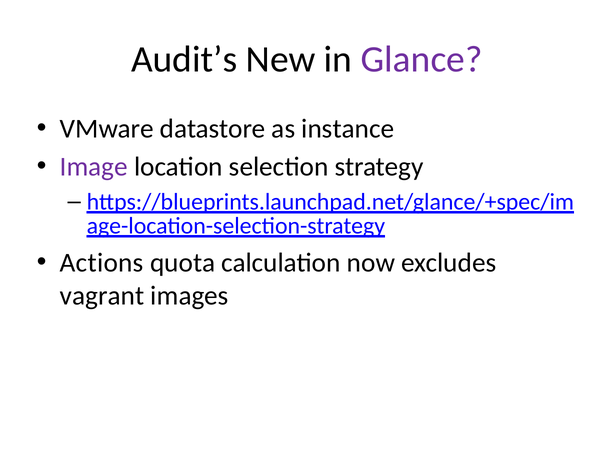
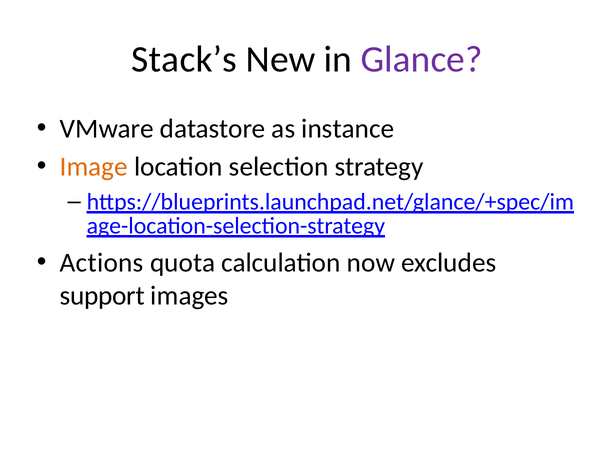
Audit’s: Audit’s -> Stack’s (184, 59)
Image colour: purple -> orange (94, 167)
vagrant: vagrant -> support (102, 296)
